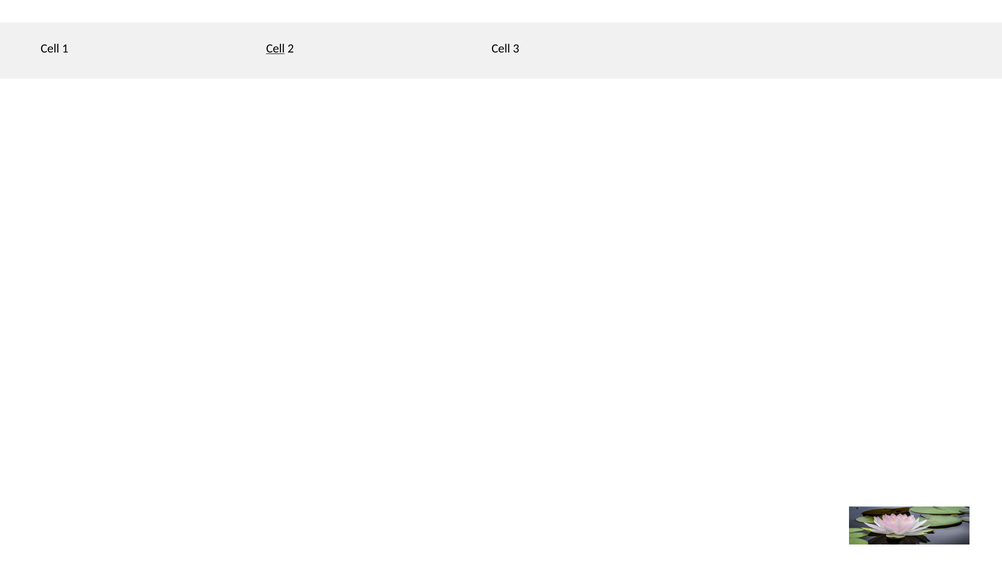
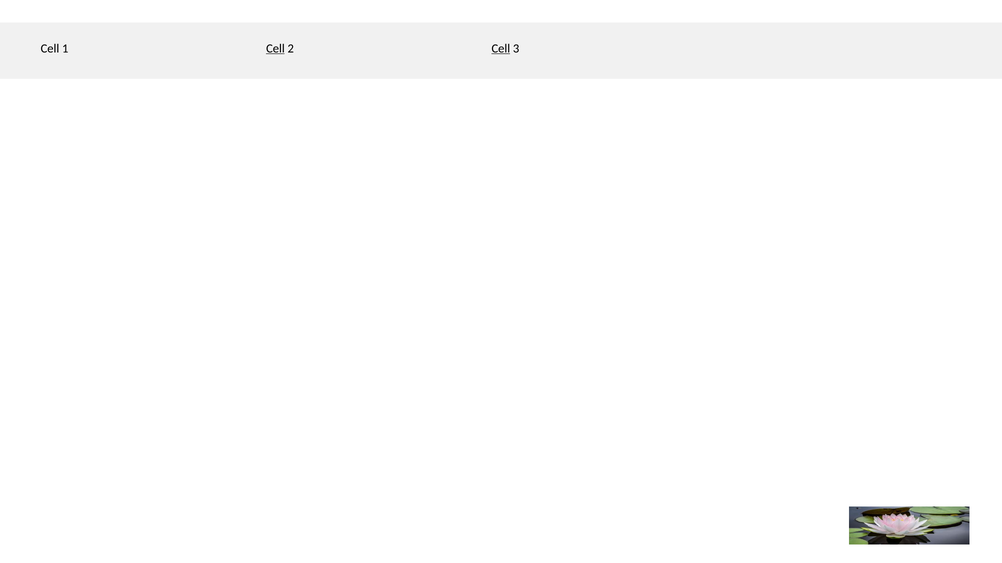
Cell underline: none -> present (501, 48)
